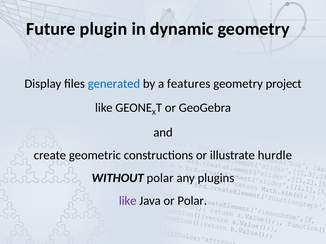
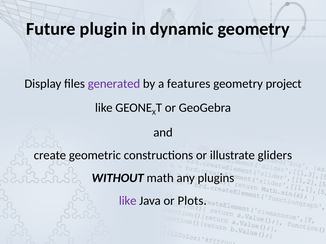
generated colour: blue -> purple (114, 84)
hurdle: hurdle -> gliders (275, 156)
WITHOUT polar: polar -> math (160, 178)
or Polar: Polar -> Plots (192, 201)
